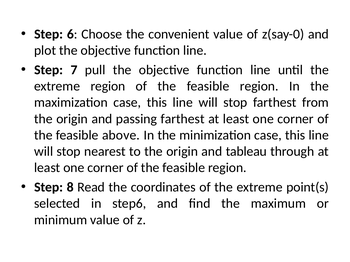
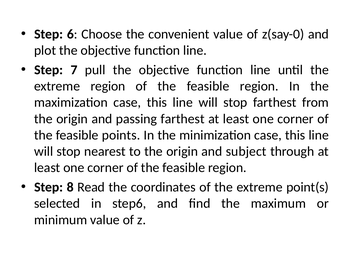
above: above -> points (121, 135)
tableau: tableau -> subject (246, 152)
